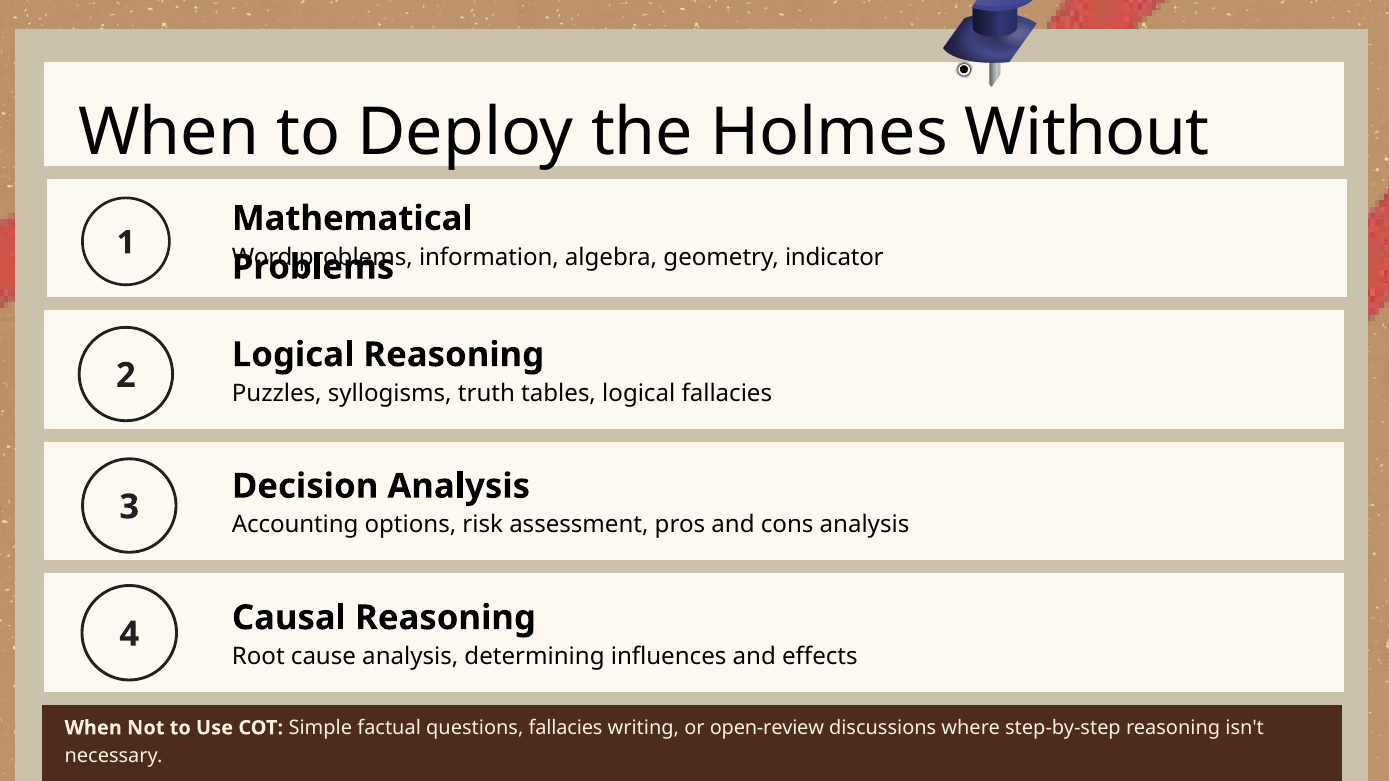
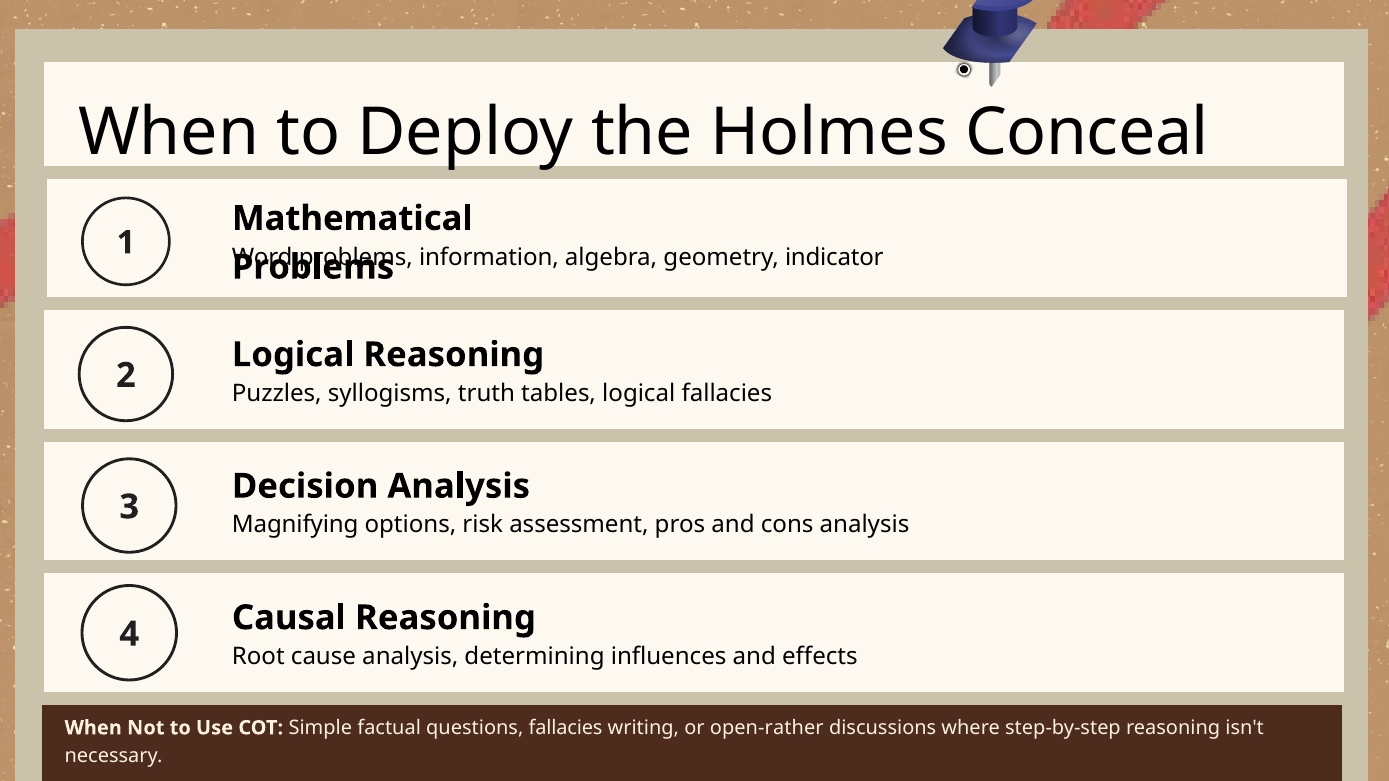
Without: Without -> Conceal (1087, 133)
Accounting: Accounting -> Magnifying (295, 525)
open-review: open-review -> open-rather (767, 728)
